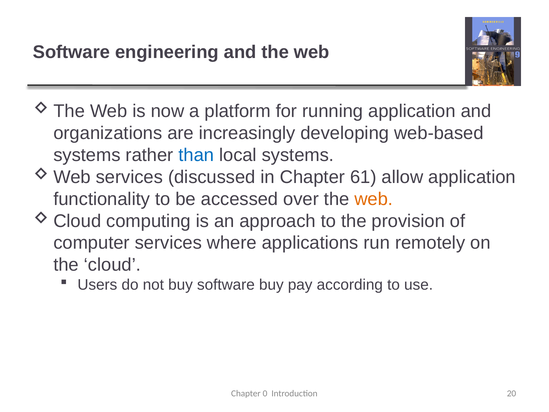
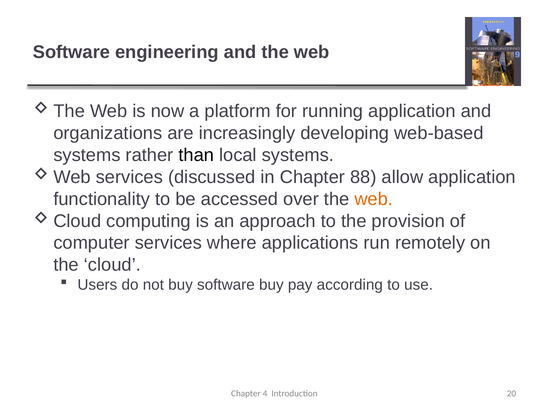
than colour: blue -> black (196, 155)
61: 61 -> 88 (363, 177)
0: 0 -> 4 (265, 393)
